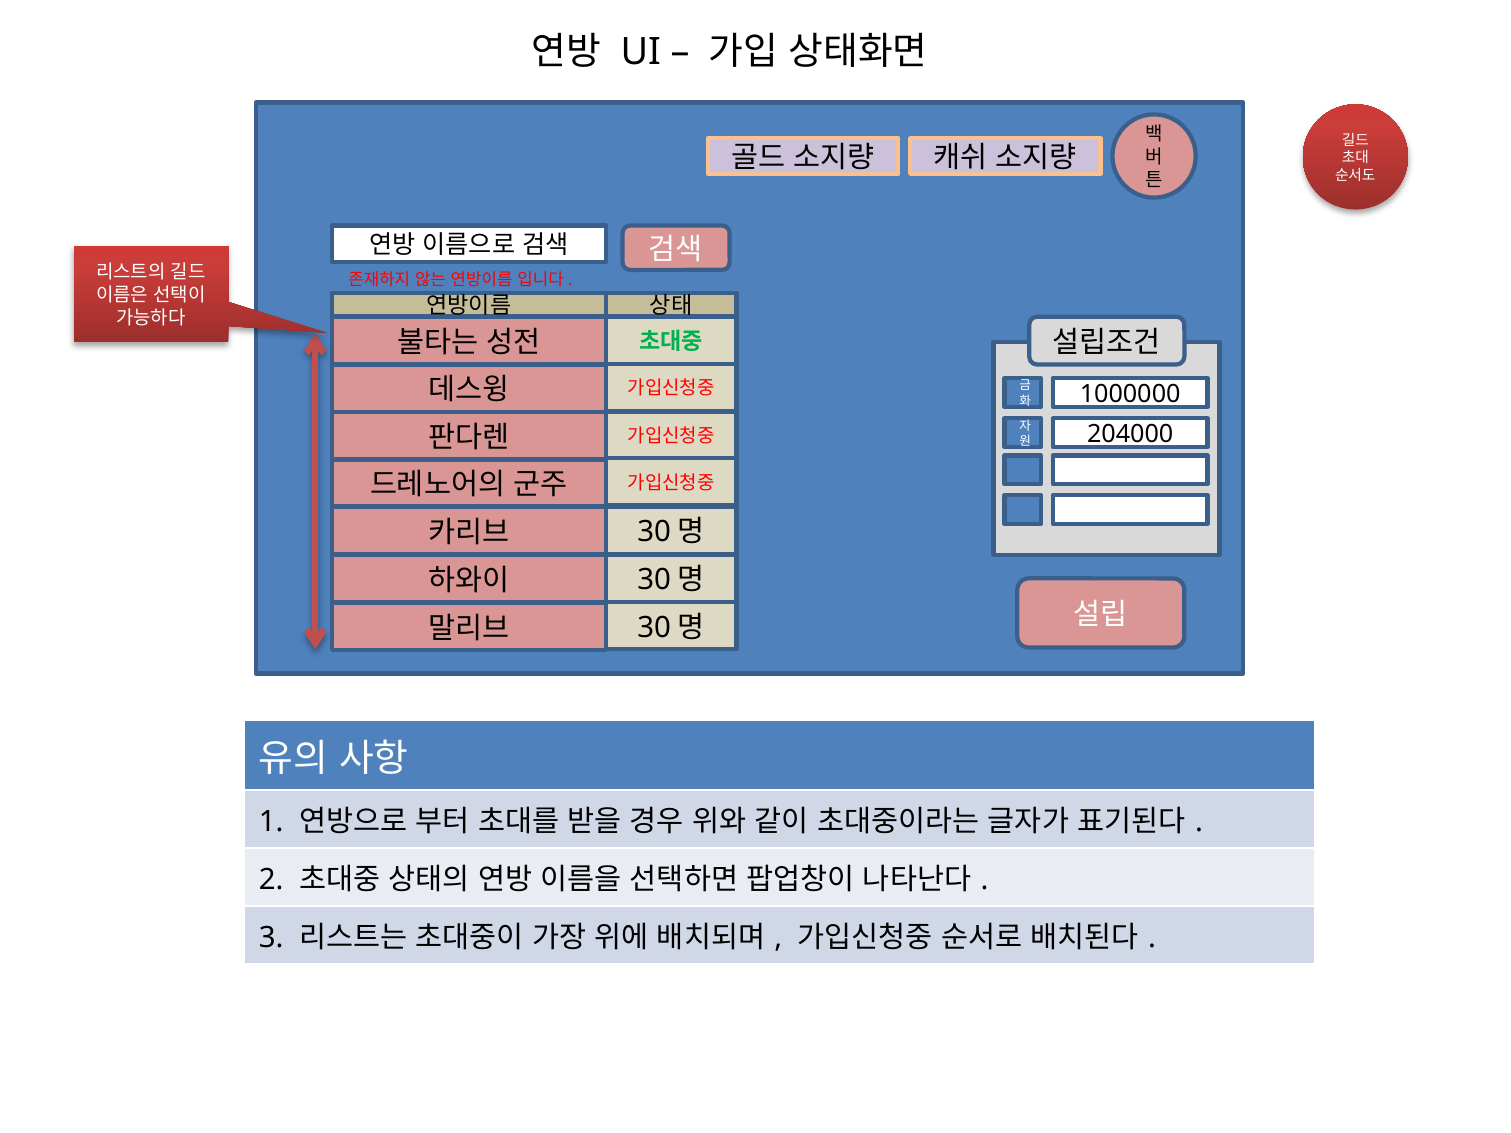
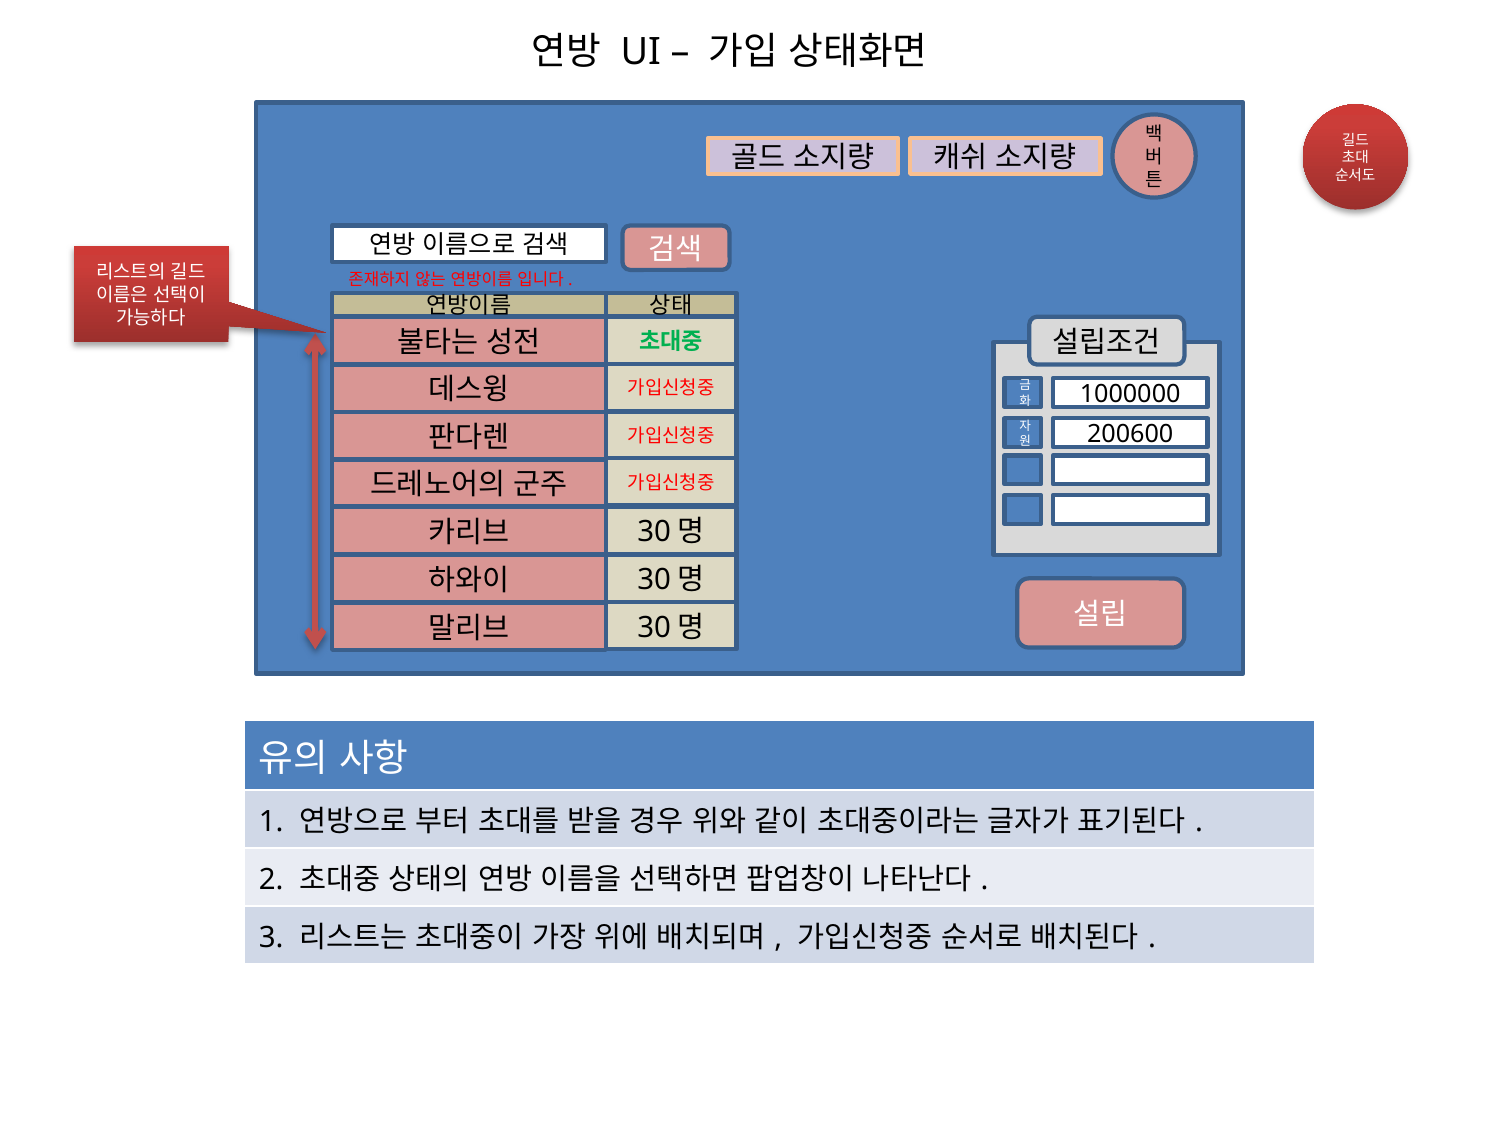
204000: 204000 -> 200600 (1130, 435)
